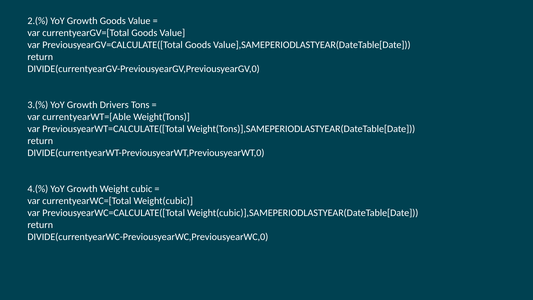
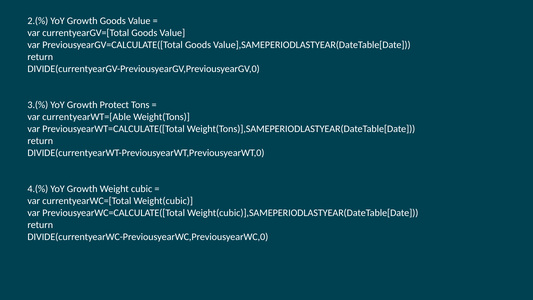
Drivers: Drivers -> Protect (114, 105)
